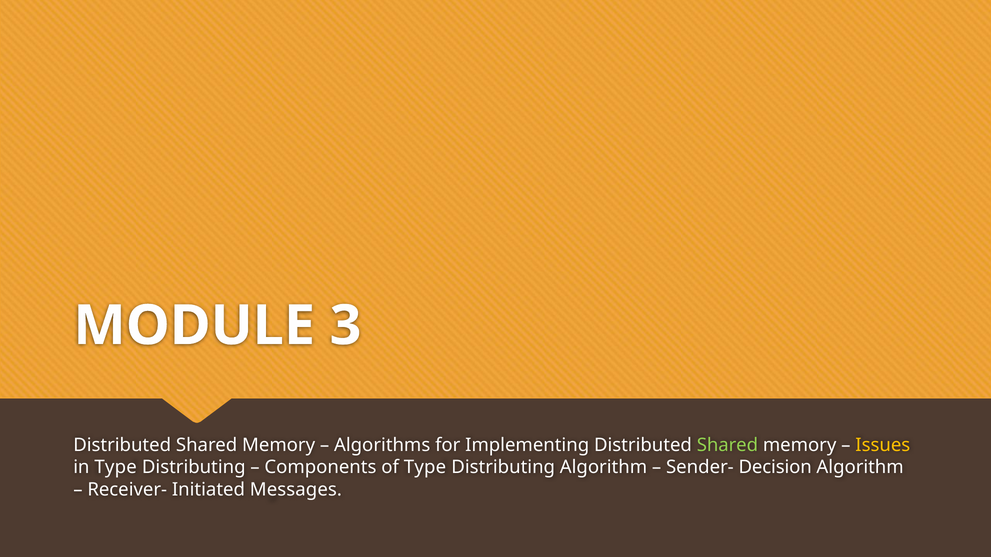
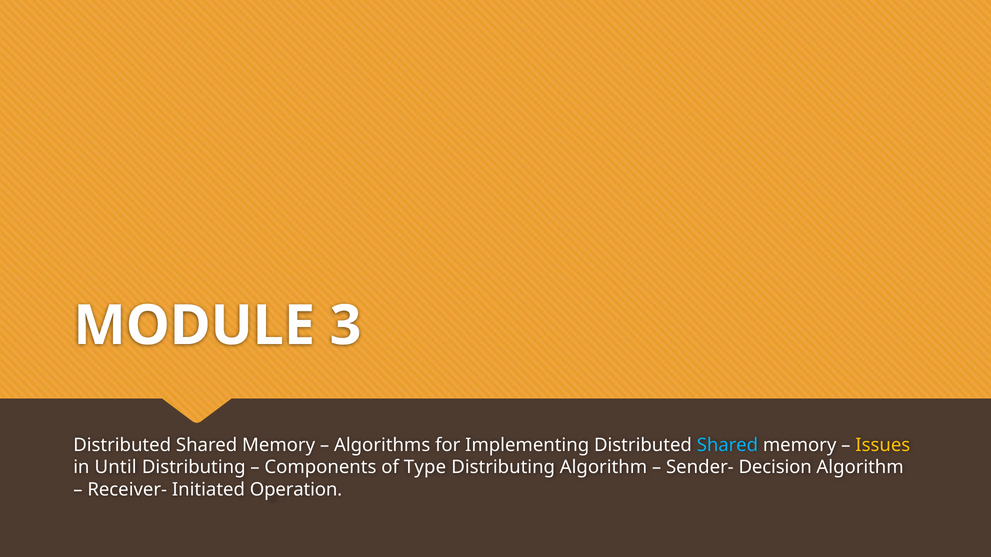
Shared colour: light green -> light blue (727, 445)
in Type: Type -> Until (116, 468)
Messages: Messages -> Operation (296, 490)
